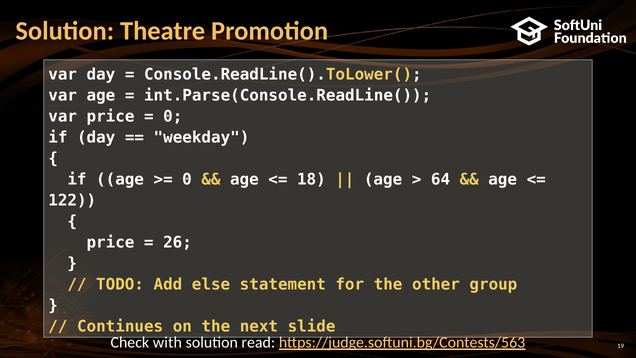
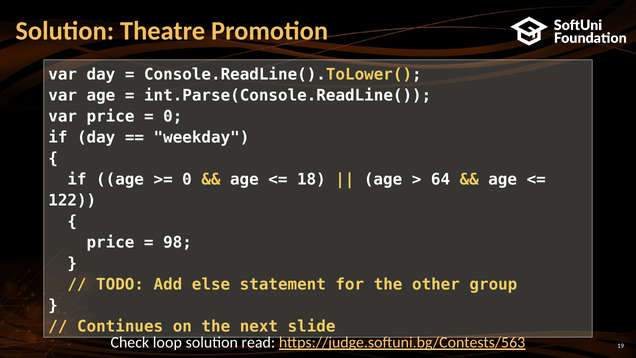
26: 26 -> 98 (178, 242)
with: with -> loop (167, 342)
